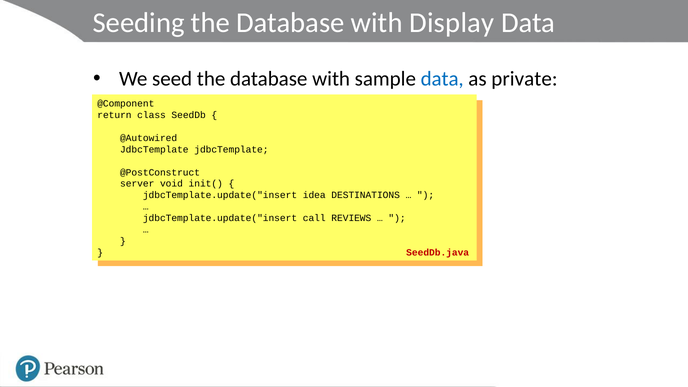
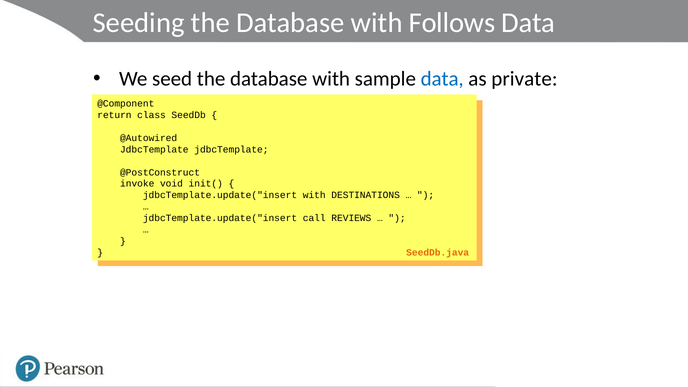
Display: Display -> Follows (452, 23)
server: server -> invoke (137, 184)
idea: idea -> with (314, 195)
SeedDb.java colour: red -> orange (438, 252)
